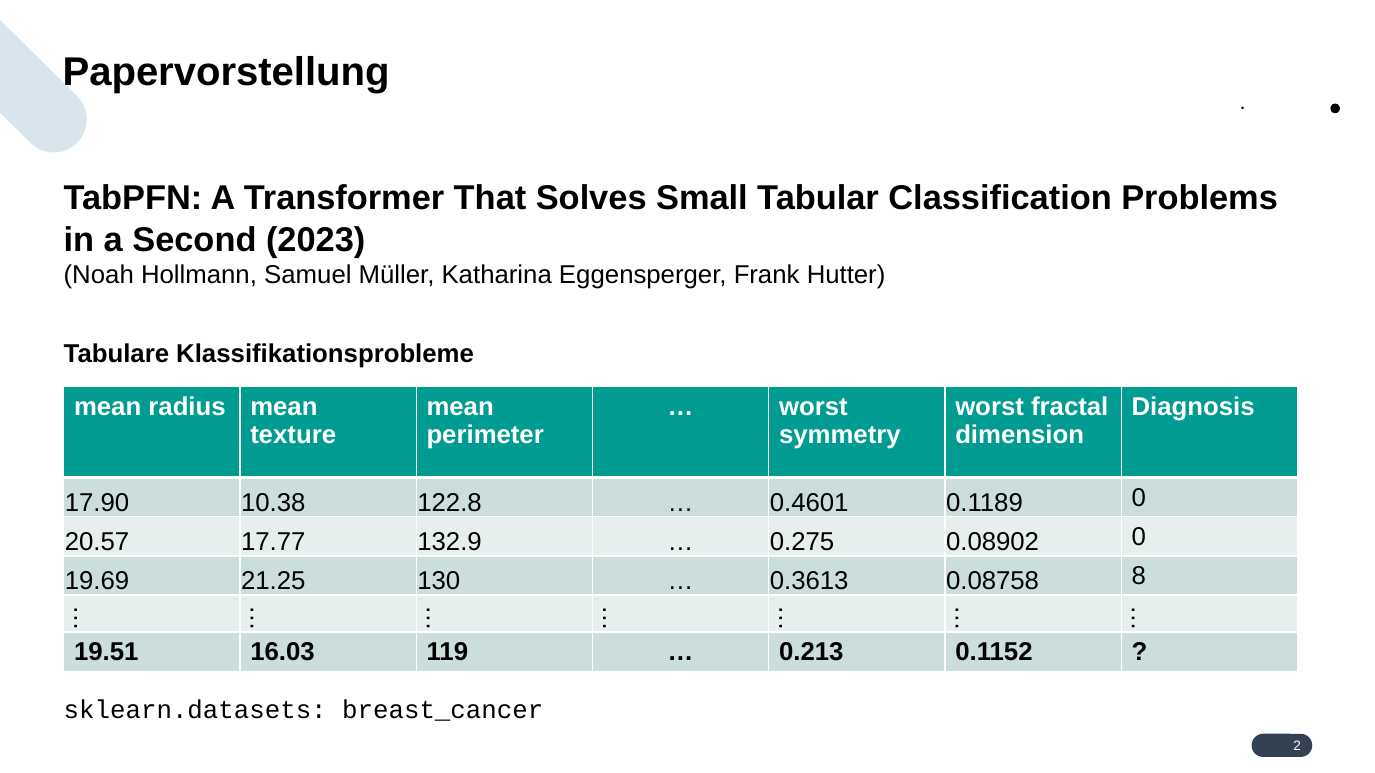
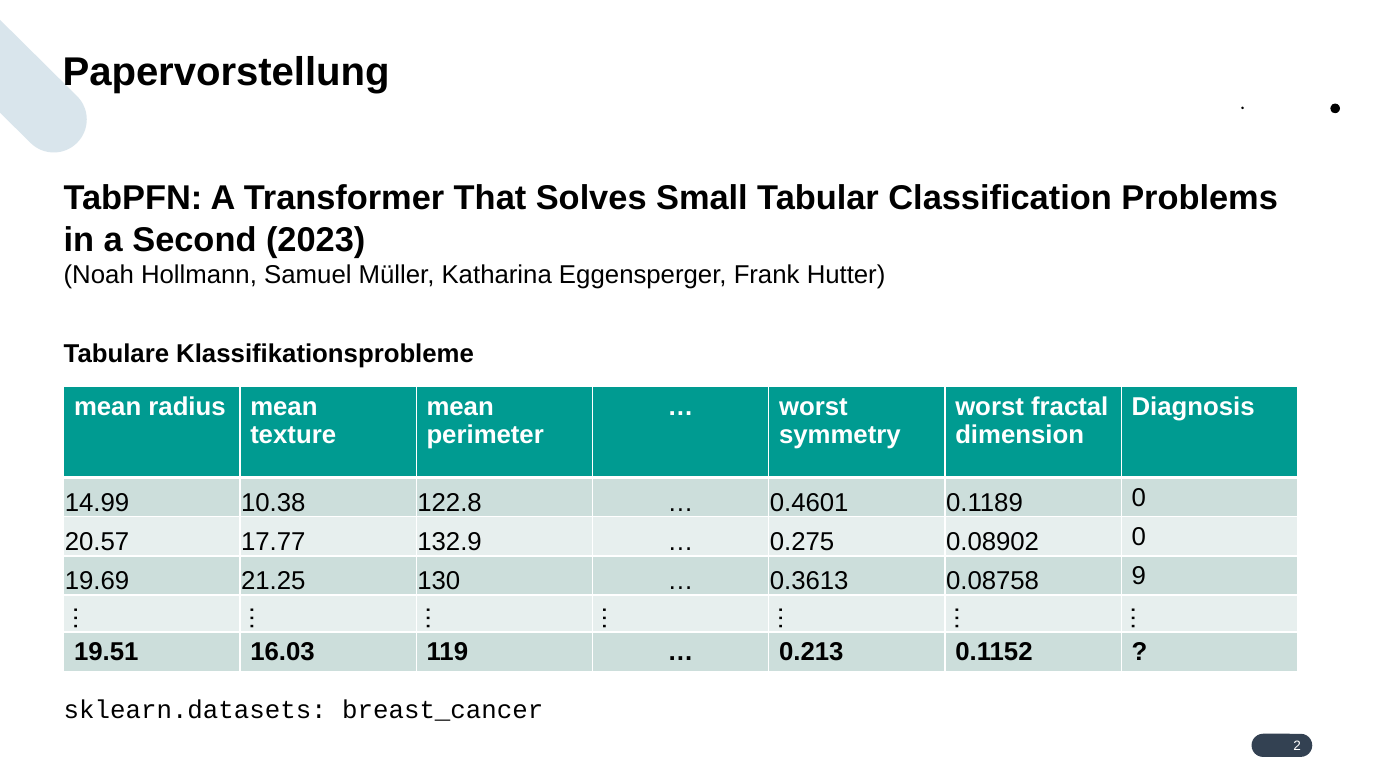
17.90: 17.90 -> 14.99 (97, 503)
8: 8 -> 9 (1139, 576)
